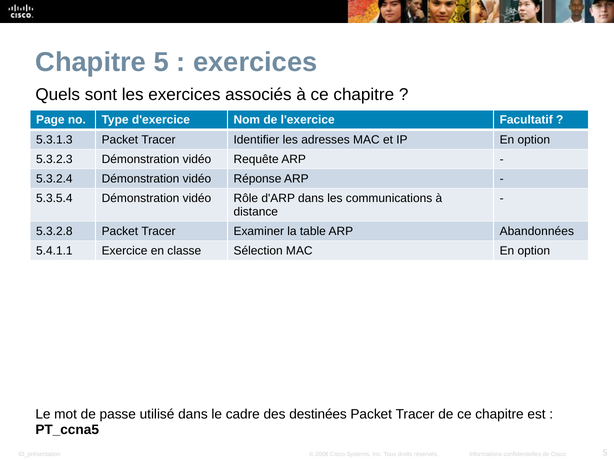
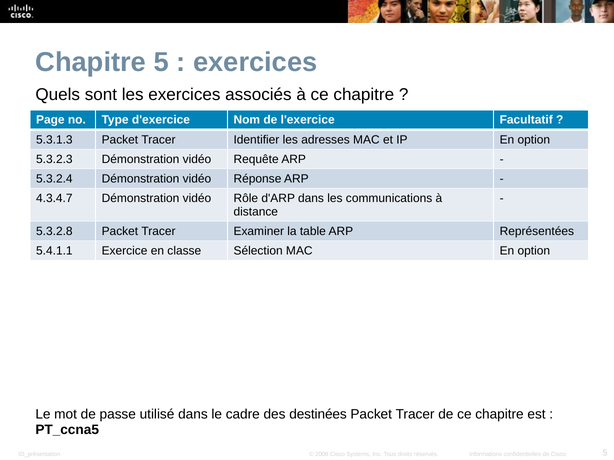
5.3.5.4: 5.3.5.4 -> 4.3.4.7 (54, 199)
Abandonnées: Abandonnées -> Représentées (537, 232)
